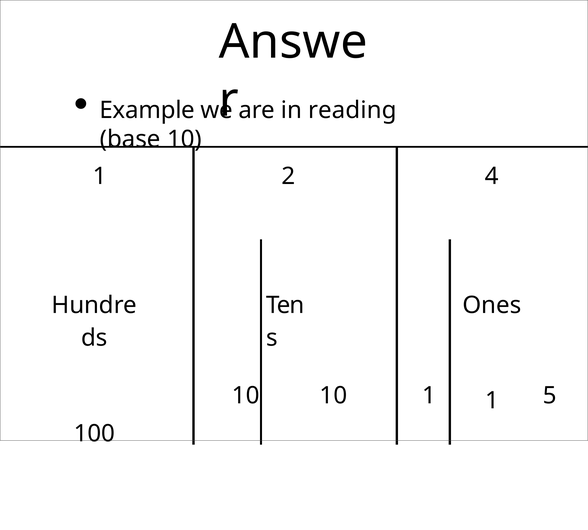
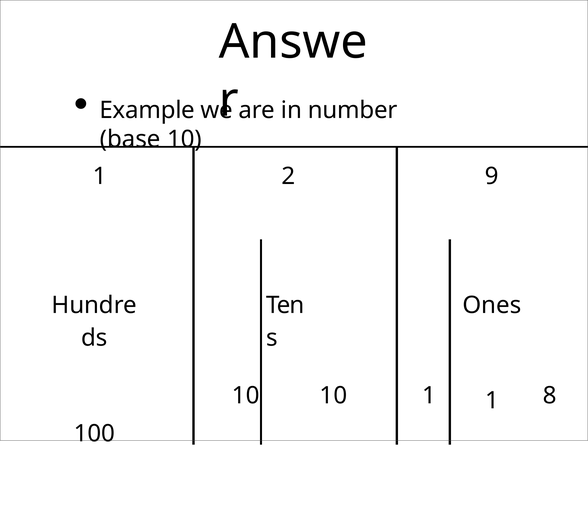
reading: reading -> number (353, 110)
4: 4 -> 9 (492, 176)
5: 5 -> 8 (550, 396)
